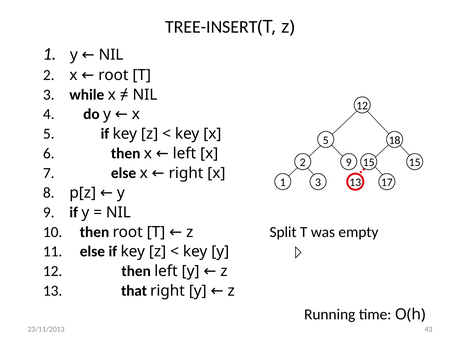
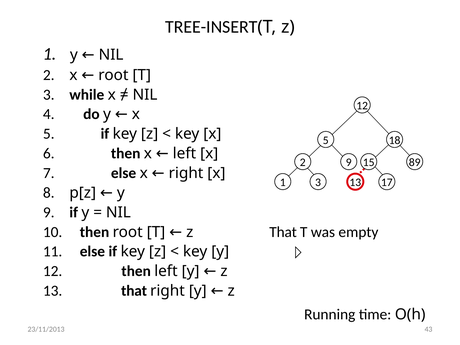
15 15: 15 -> 89 (415, 162)
Split: Split -> That (283, 232)
